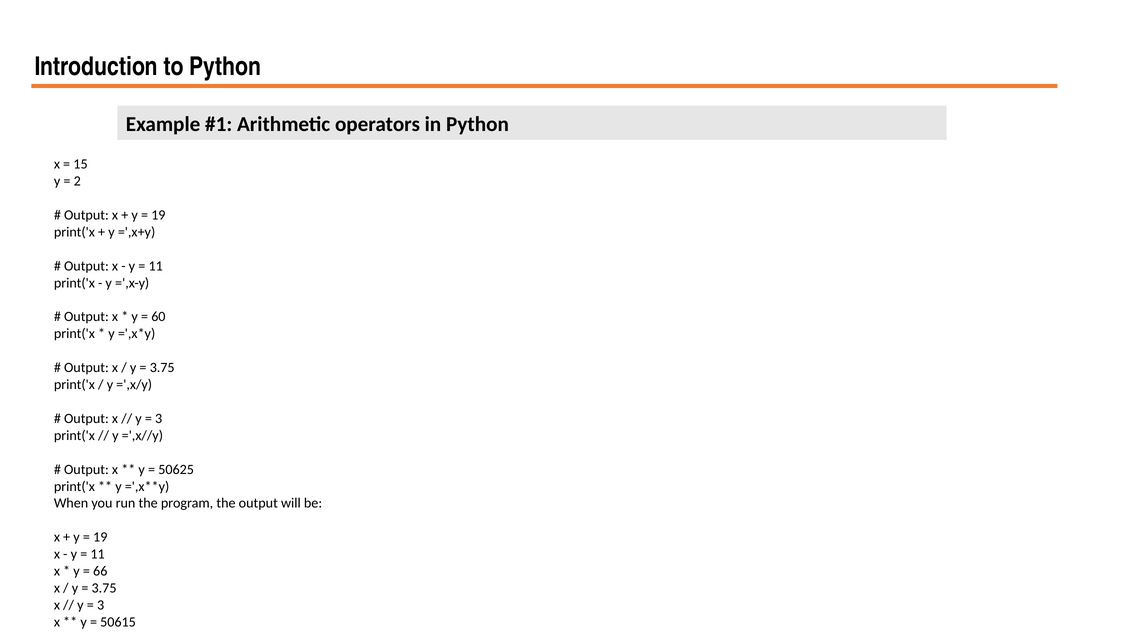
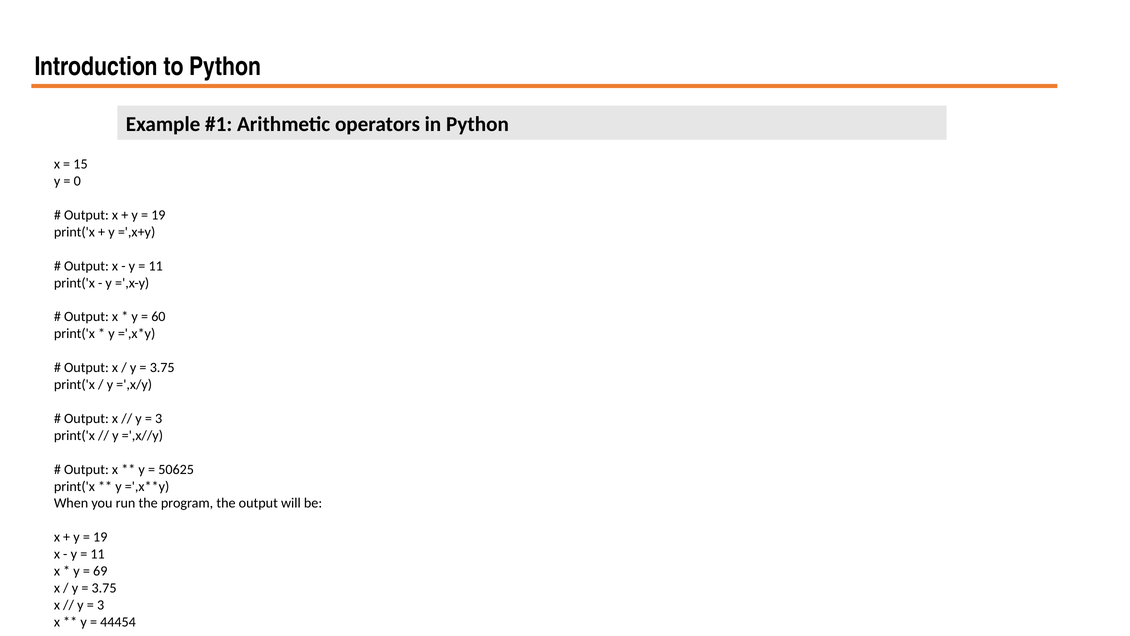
2: 2 -> 0 (77, 181)
66: 66 -> 69 (100, 571)
50615: 50615 -> 44454 (118, 622)
